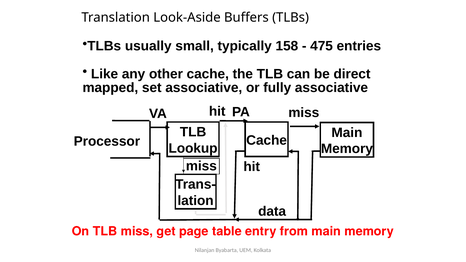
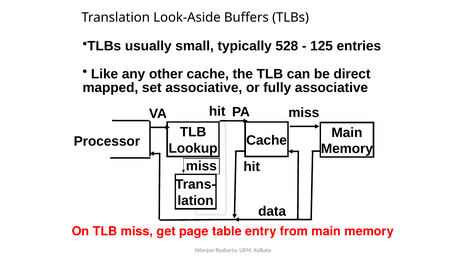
158: 158 -> 528 (287, 46)
475: 475 -> 125 (322, 46)
